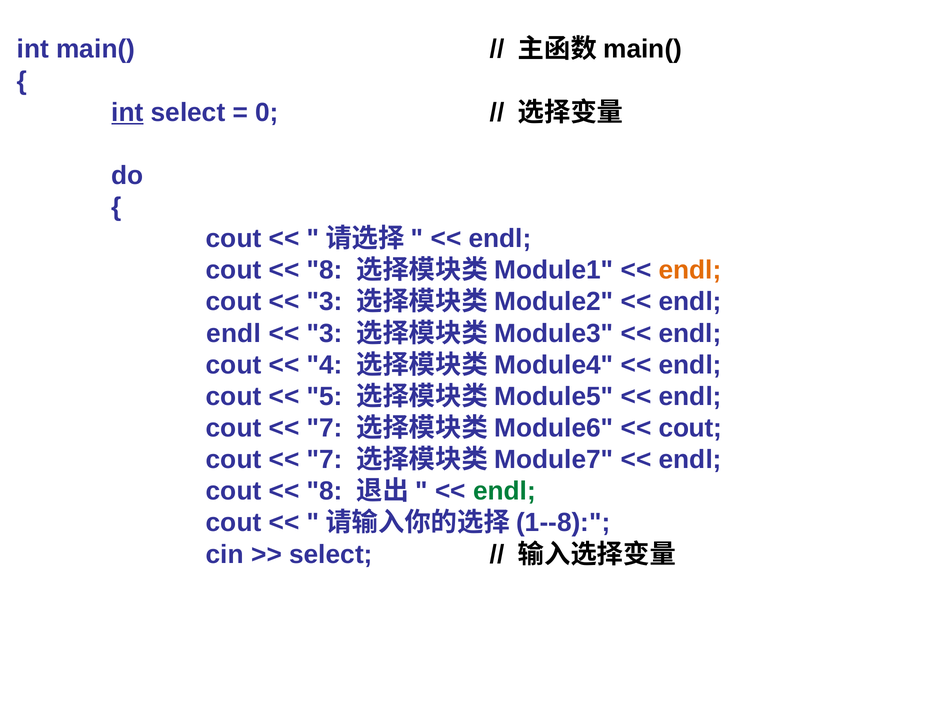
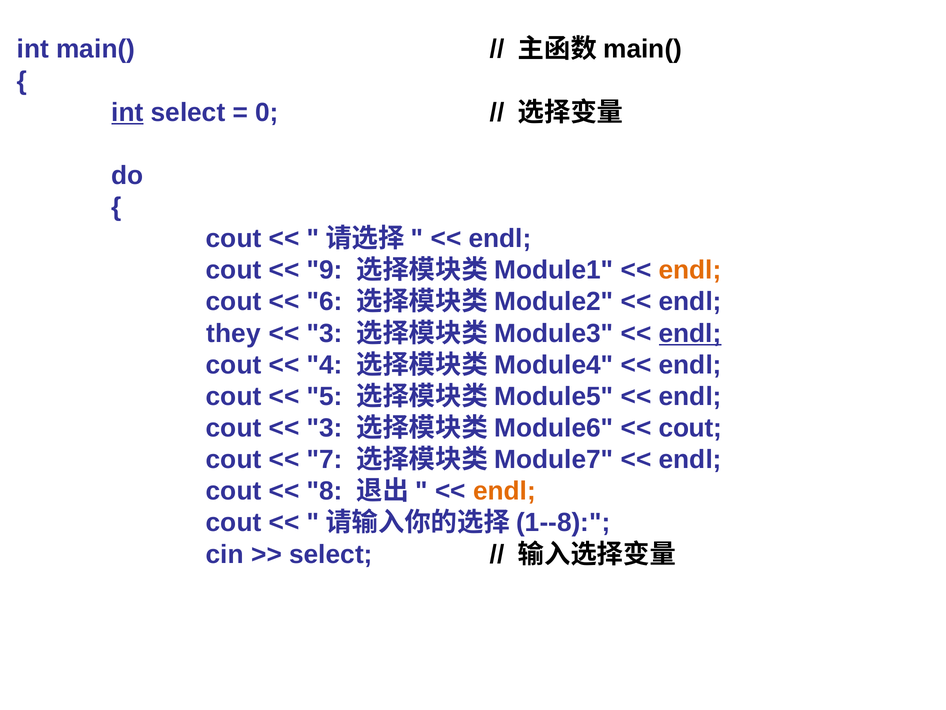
8: 8 -> 9 (325, 270)
3: 3 -> 6 (325, 302)
endl: endl -> they (234, 333)
endl underline: none -> present (690, 333)
7: 7 -> 3 (325, 428)
endl colour: green -> orange (505, 491)
